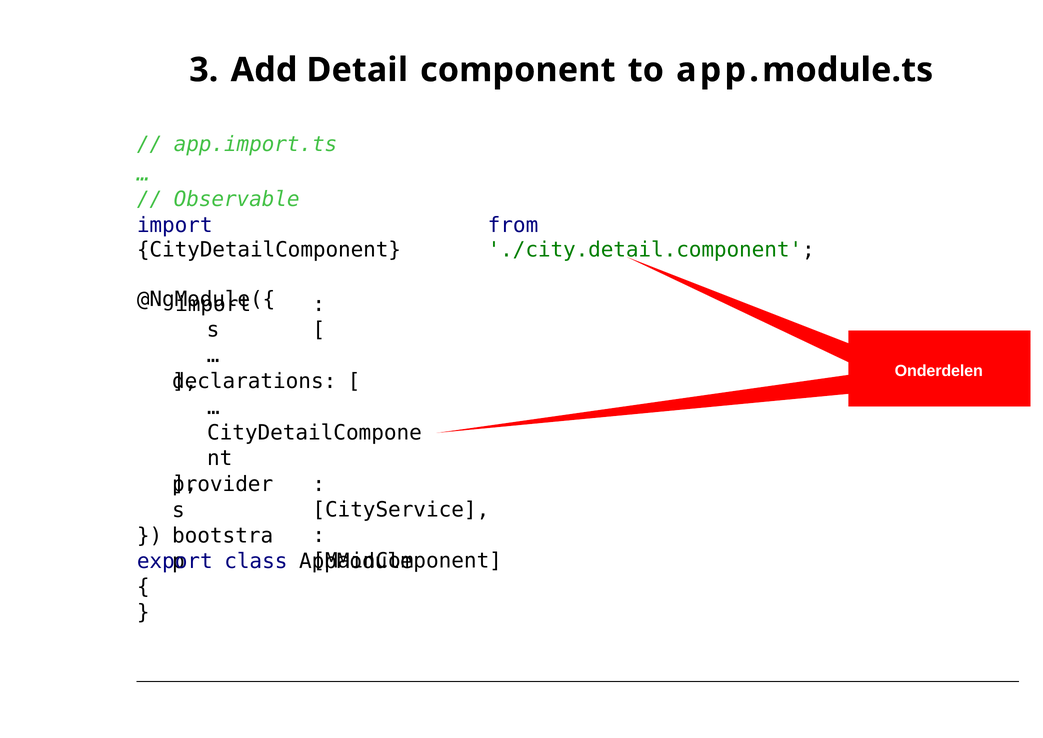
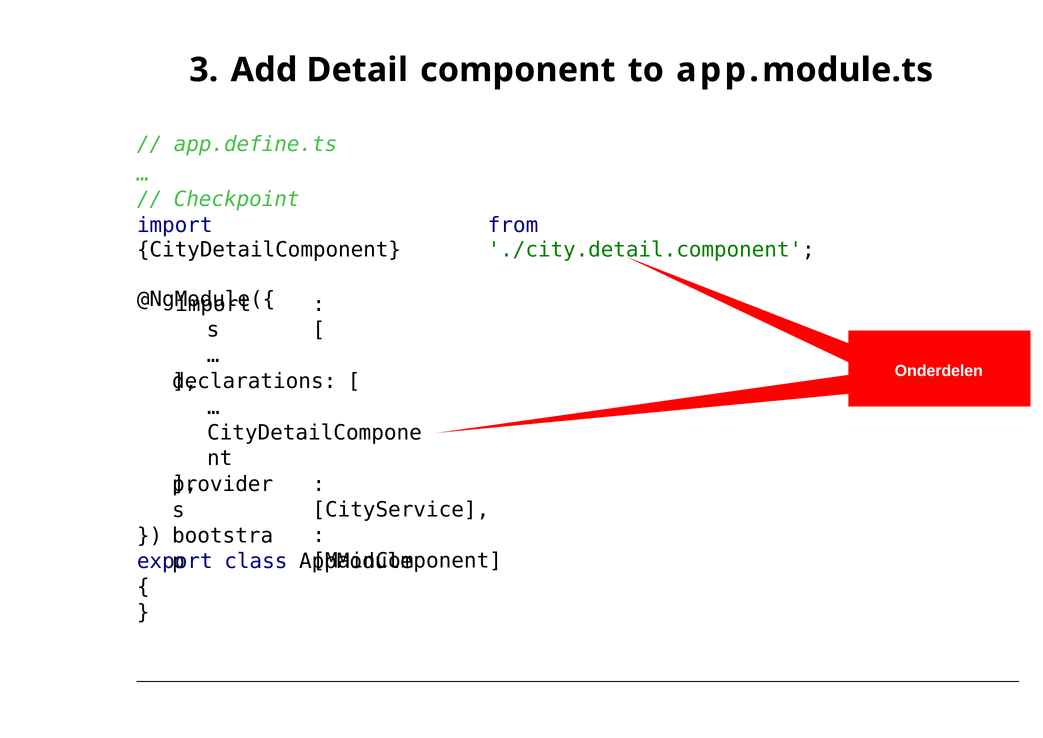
app.import.ts: app.import.ts -> app.define.ts (255, 144)
Observable: Observable -> Checkpoint (237, 199)
